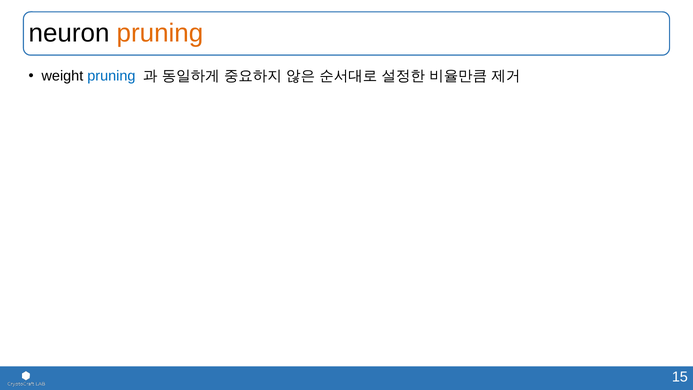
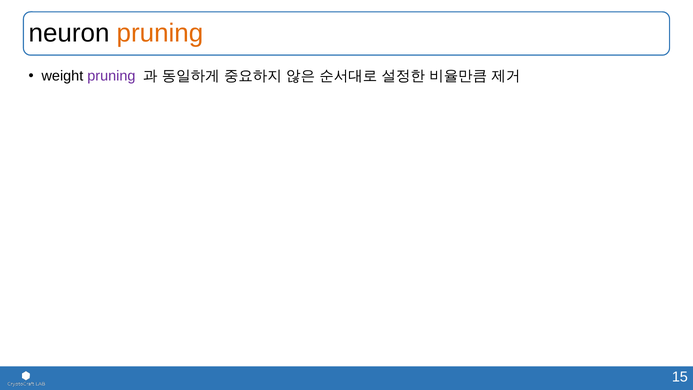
pruning colour: blue -> purple (111, 76)
